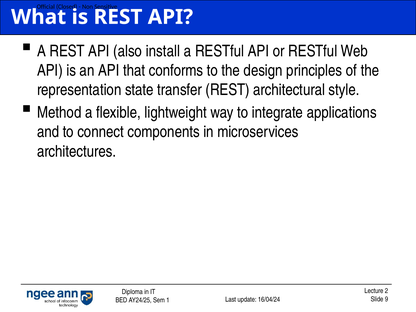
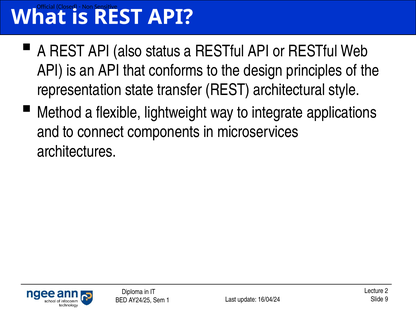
install: install -> status (163, 51)
